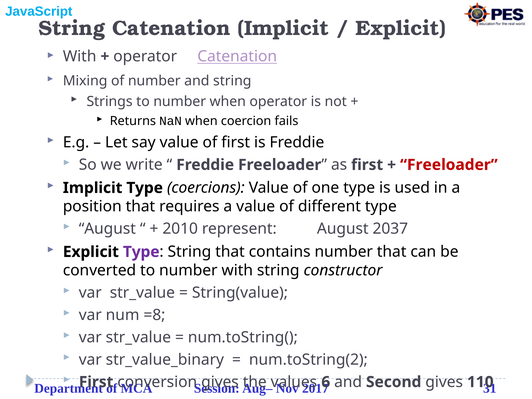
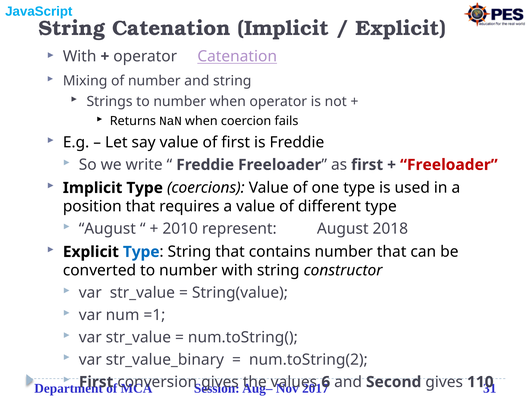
2037: 2037 -> 2018 (390, 229)
Type colour: purple -> blue (141, 252)
=8: =8 -> =1 (154, 315)
